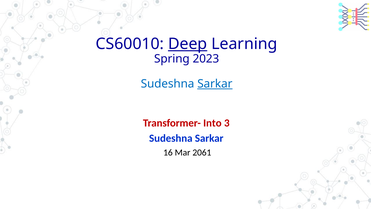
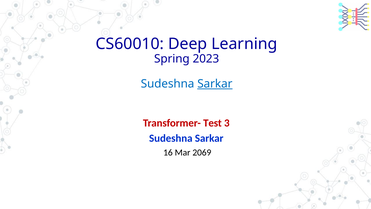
Deep underline: present -> none (188, 44)
Into: Into -> Test (212, 123)
2061: 2061 -> 2069 (202, 152)
